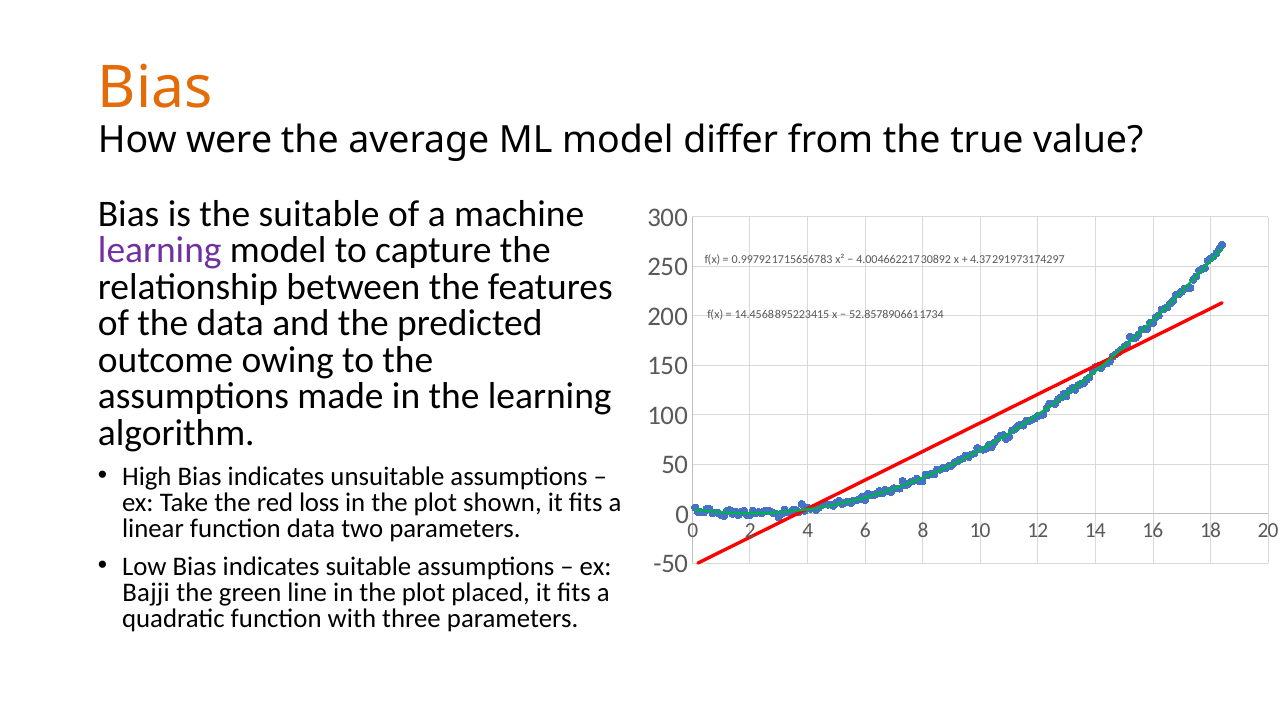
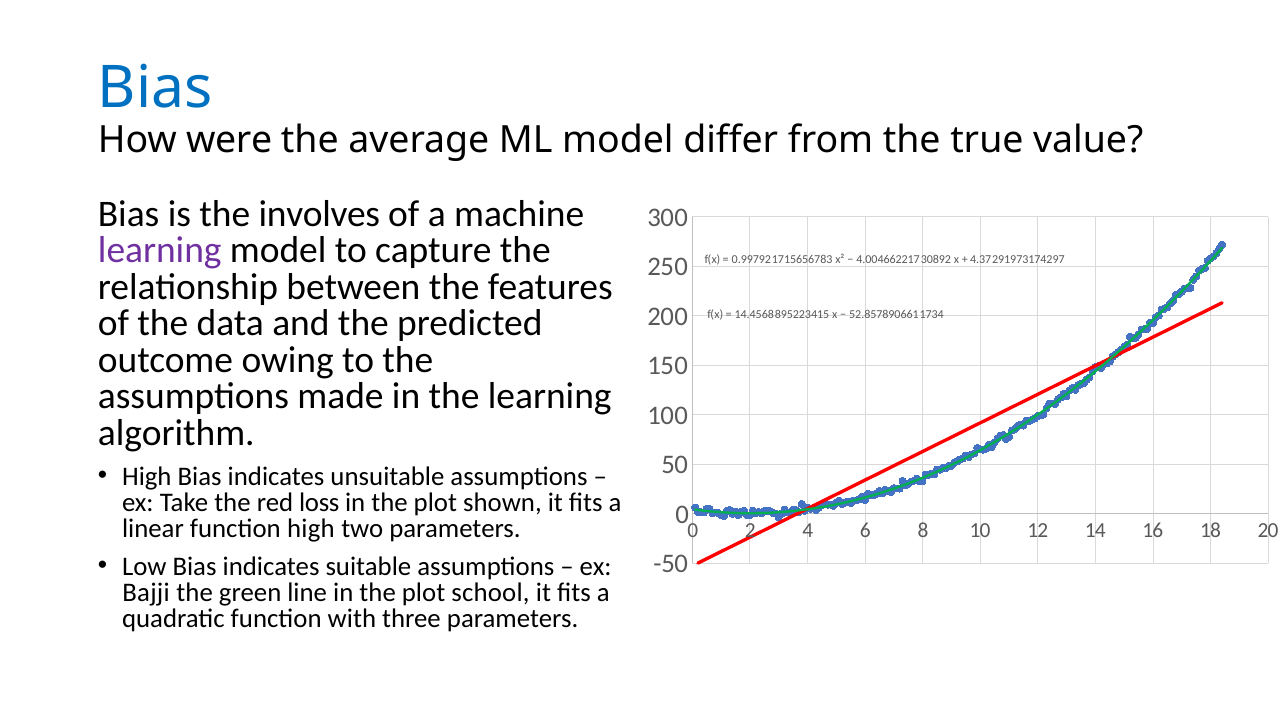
Bias colour: orange -> blue (155, 88)
the suitable: suitable -> involves (319, 214)
function data: data -> high (311, 529)
placed: placed -> school (490, 593)
